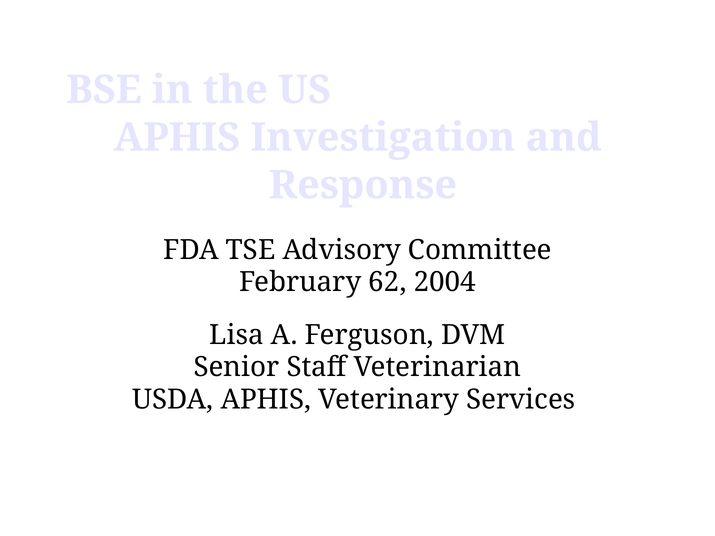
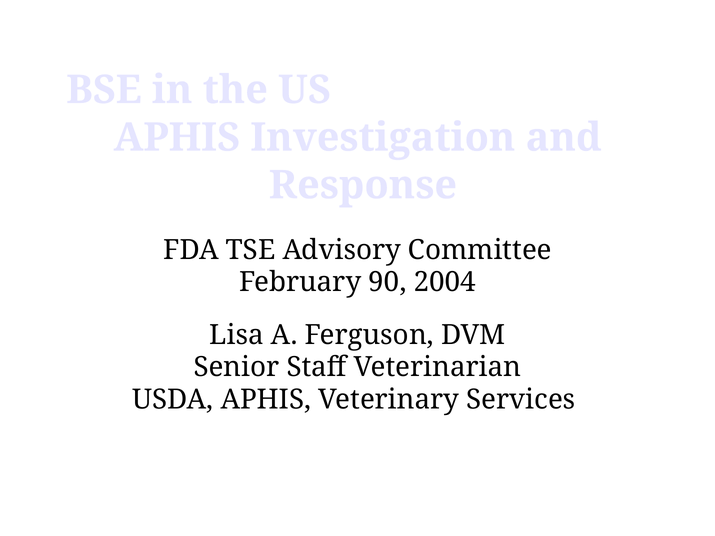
62: 62 -> 90 (387, 282)
